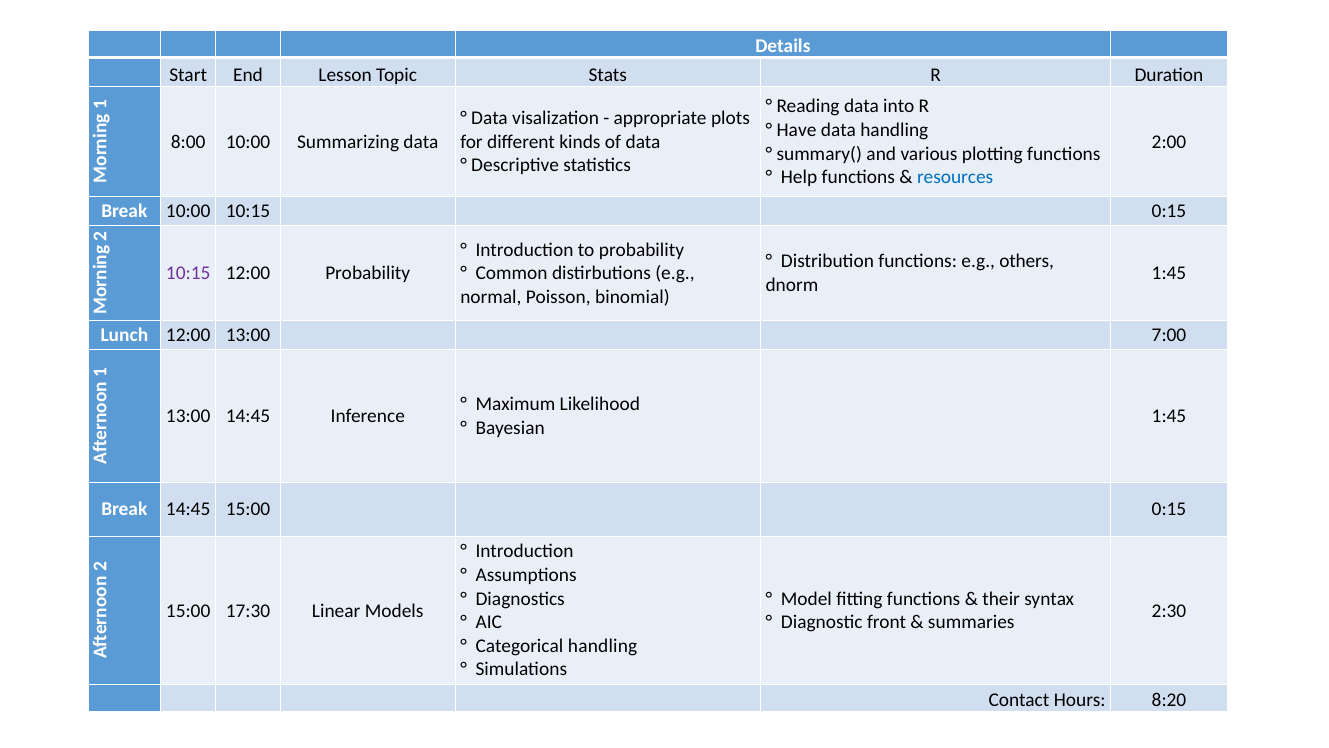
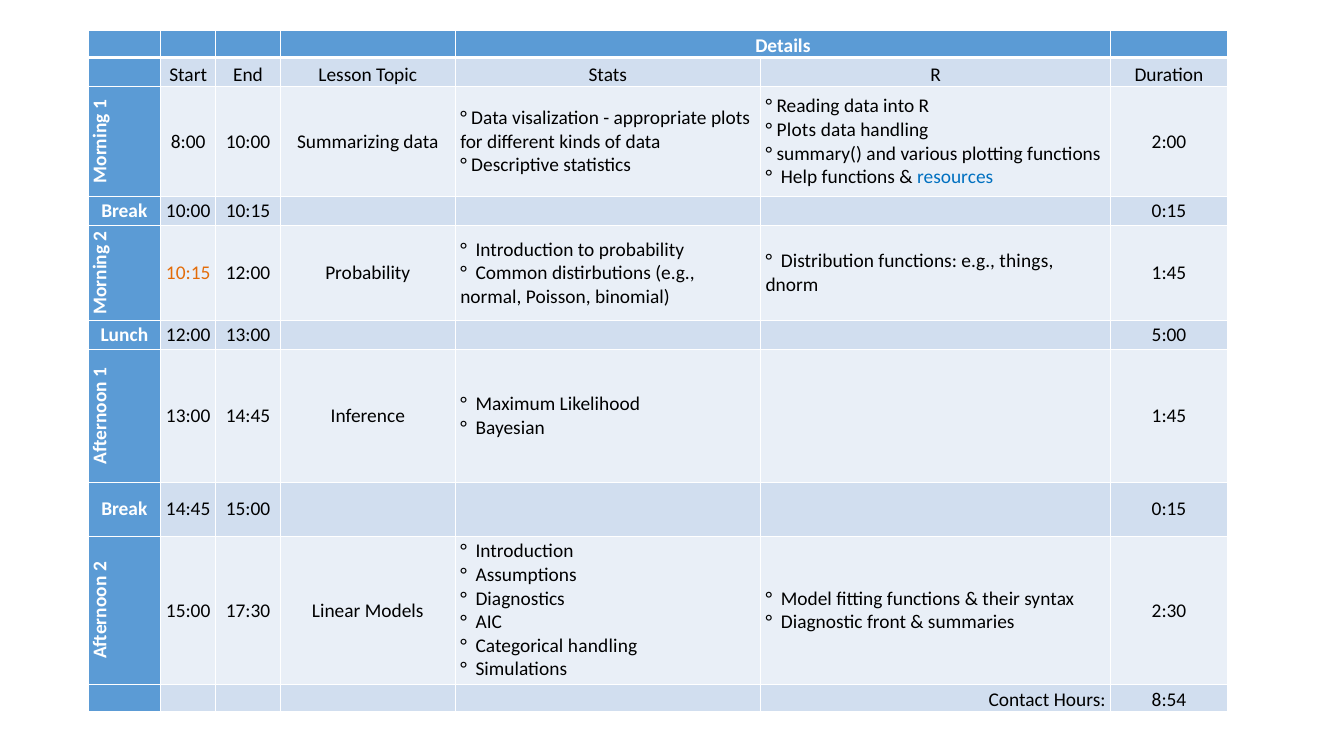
Have: Have -> Plots (796, 130)
others: others -> things (1026, 261)
10:15 colour: purple -> orange (188, 273)
7:00: 7:00 -> 5:00 (1169, 335)
8:20: 8:20 -> 8:54 (1169, 699)
